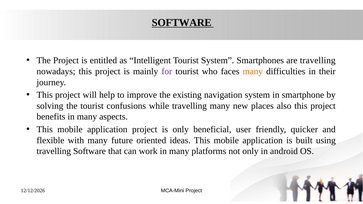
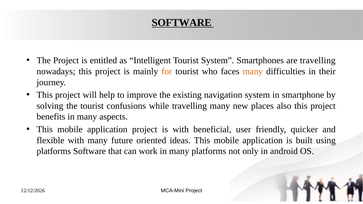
for colour: purple -> orange (167, 71)
is only: only -> with (181, 130)
travelling: travelling -> platforms (54, 151)
